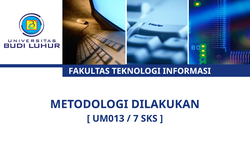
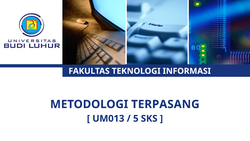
DILAKUKAN: DILAKUKAN -> TERPASANG (165, 104)
7: 7 -> 5 (136, 118)
